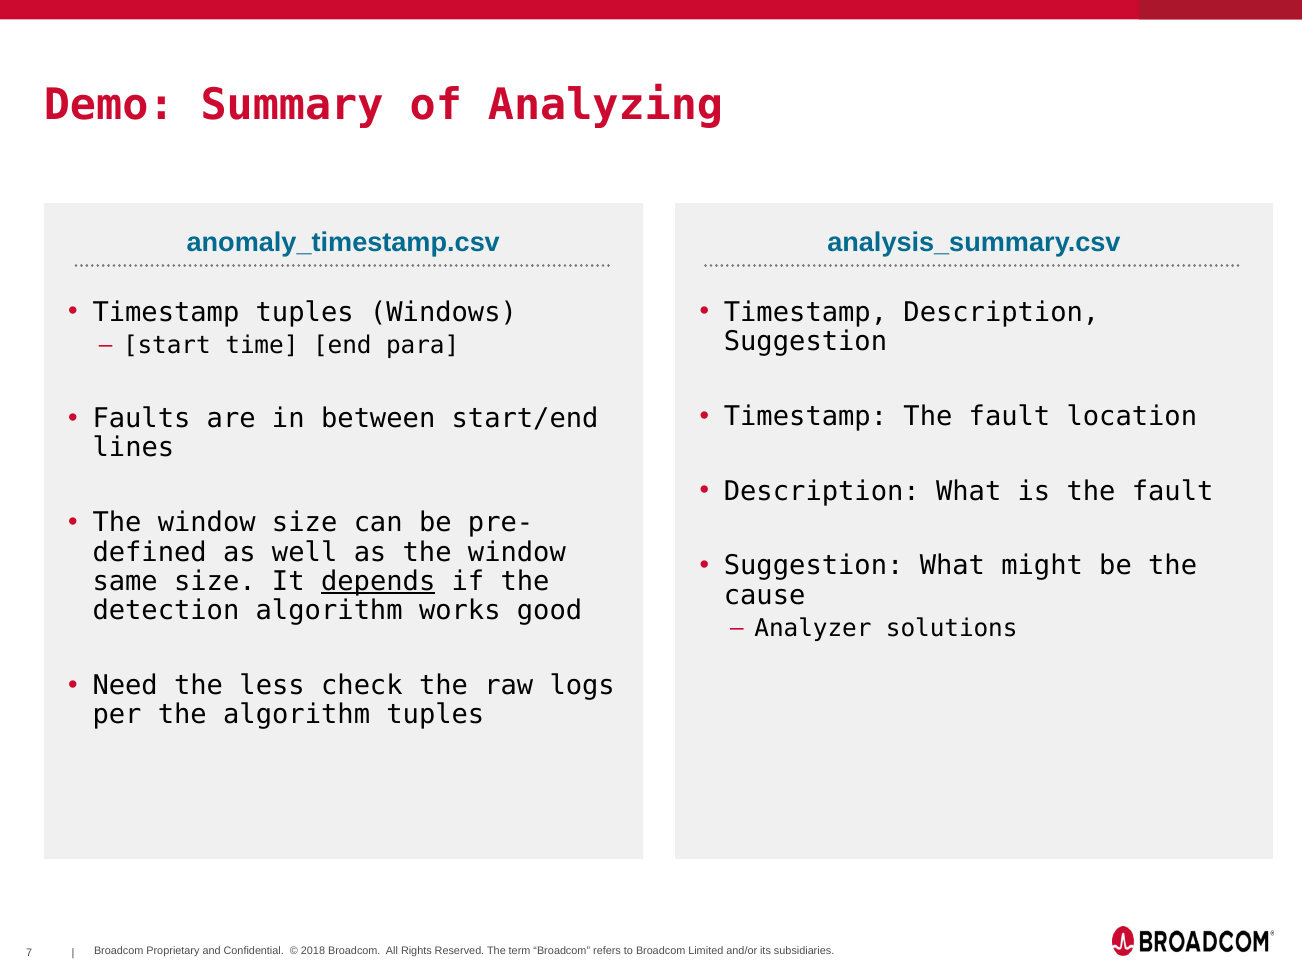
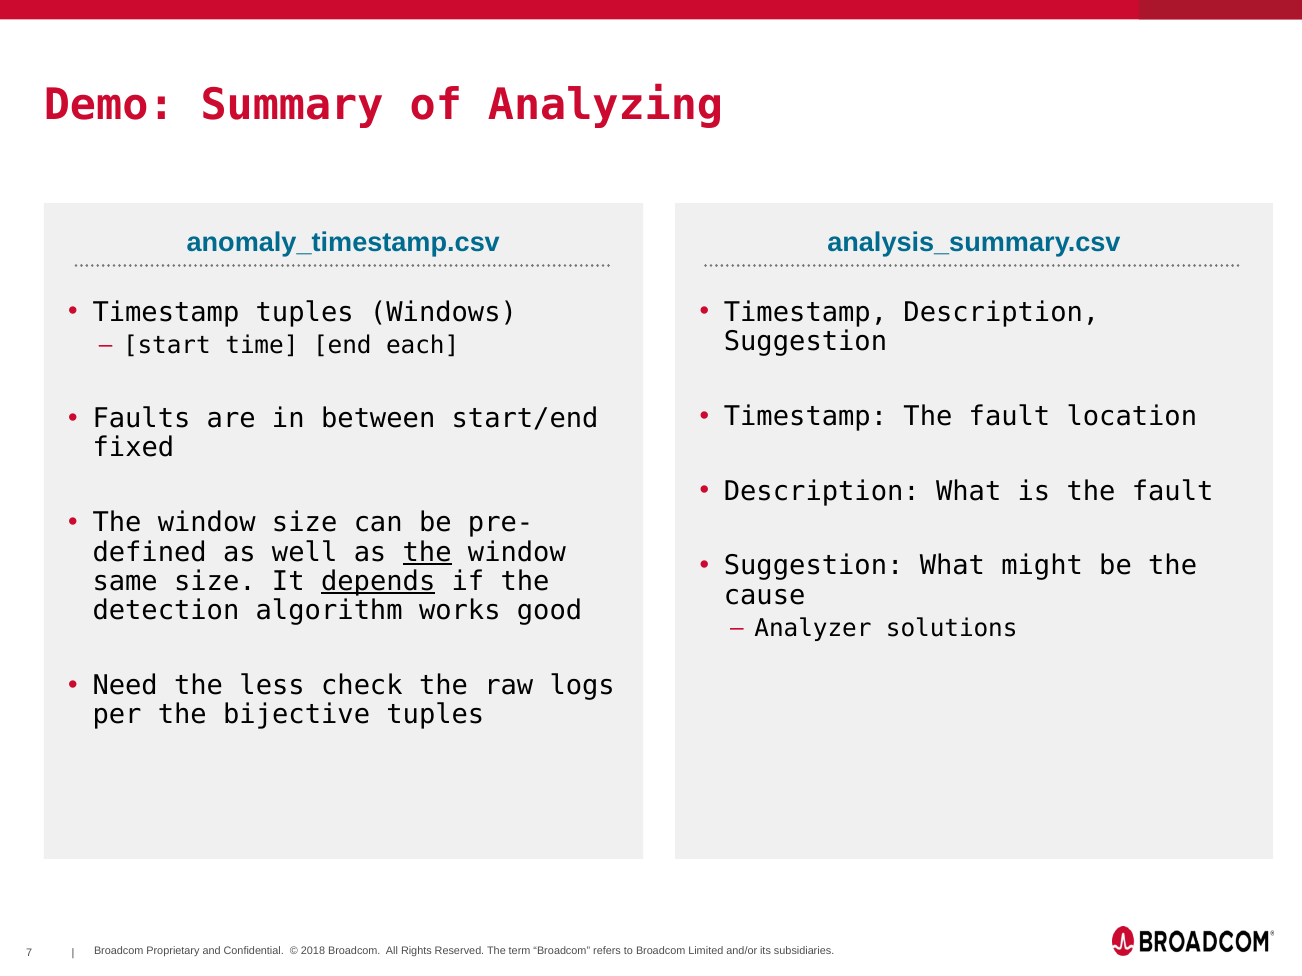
para: para -> each (423, 346)
lines: lines -> fixed (133, 448)
the underline: none -> present (427, 552)
the algorithm: algorithm -> bijective (297, 715)
